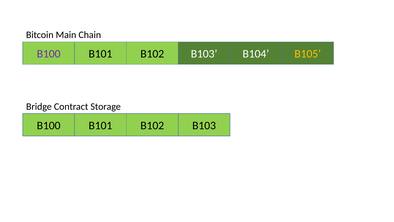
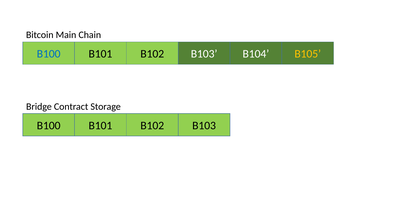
B100 colour: purple -> blue (49, 54)
